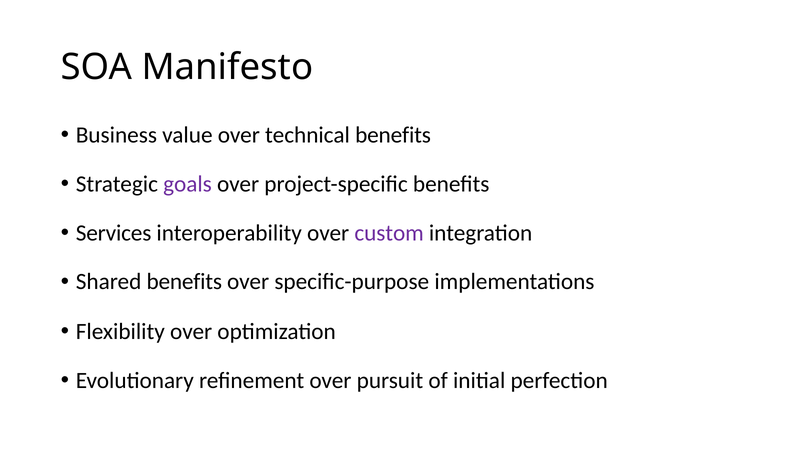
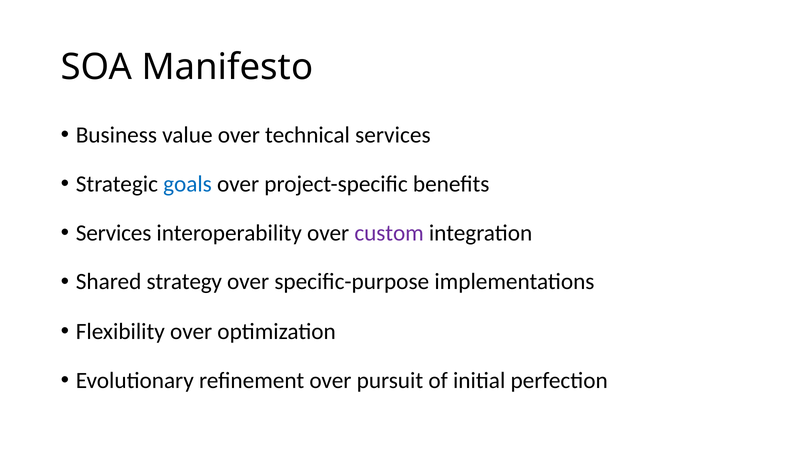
technical benefits: benefits -> services (393, 135)
goals colour: purple -> blue (187, 184)
Shared benefits: benefits -> strategy (184, 282)
